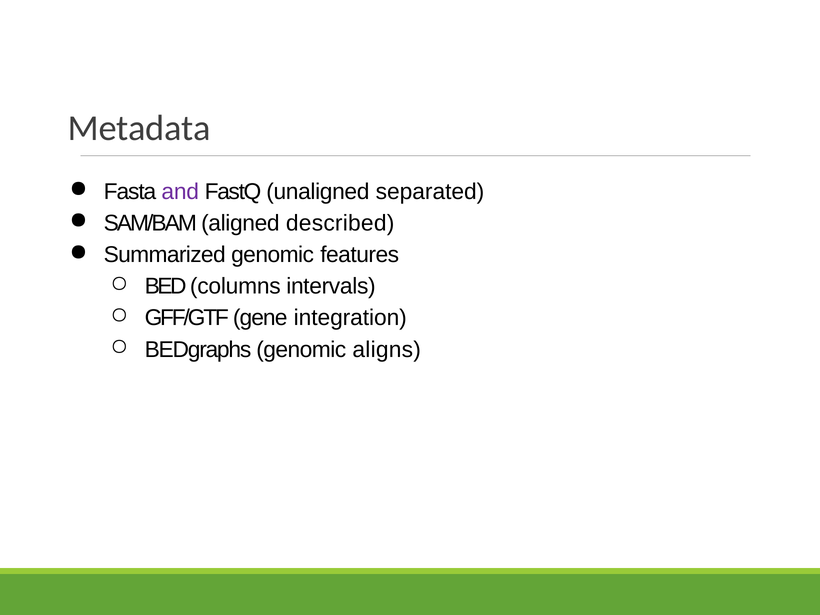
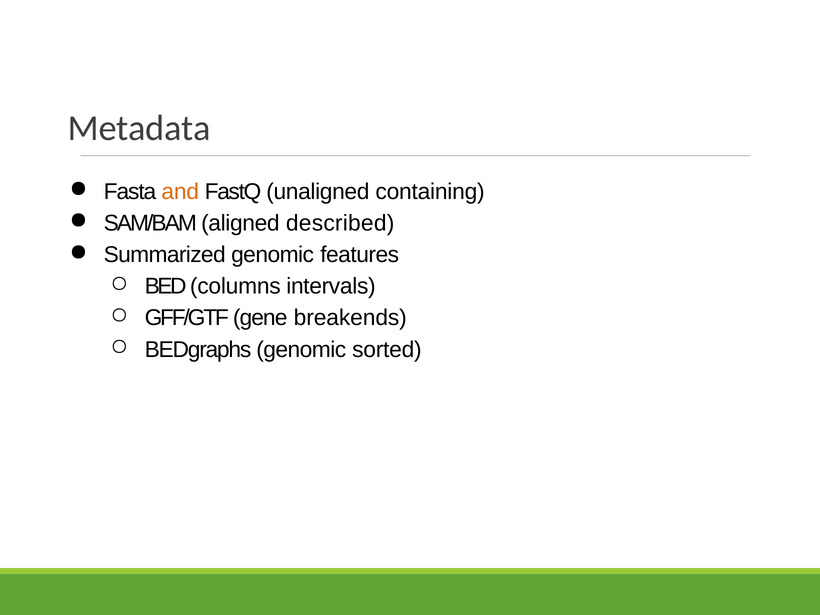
and colour: purple -> orange (180, 192)
separated: separated -> containing (430, 192)
integration: integration -> breakends (350, 318)
aligns: aligns -> sorted (387, 350)
